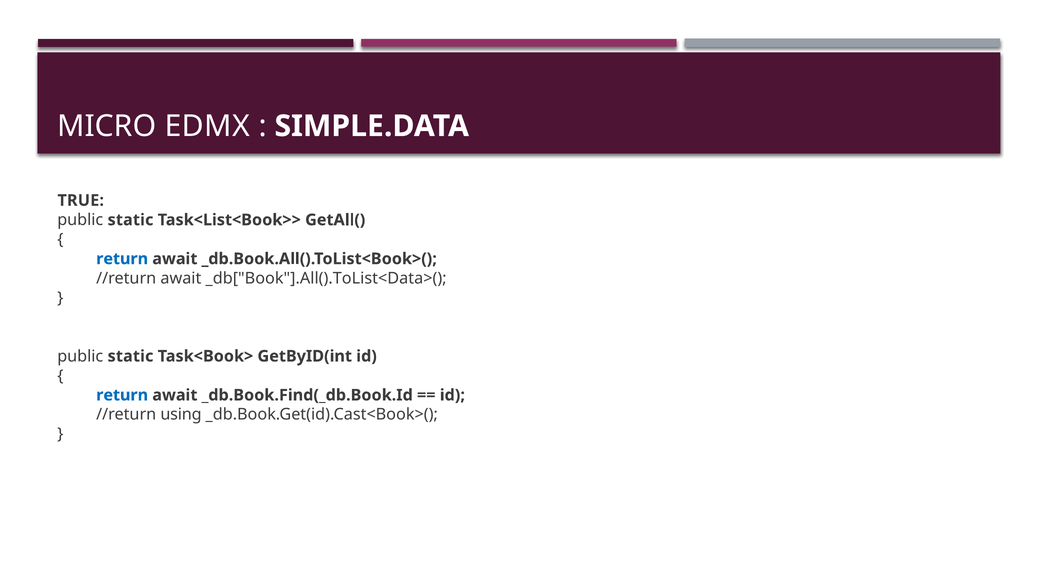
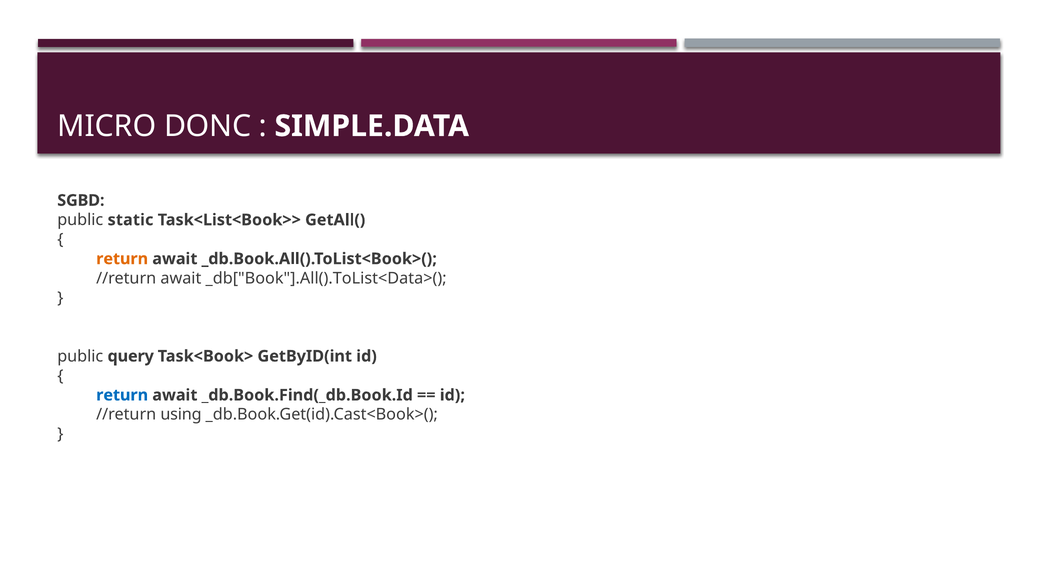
EDMX: EDMX -> DONC (208, 126)
TRUE: TRUE -> SGBD (81, 200)
return colour: blue -> orange (122, 259)
static: static -> query (131, 356)
